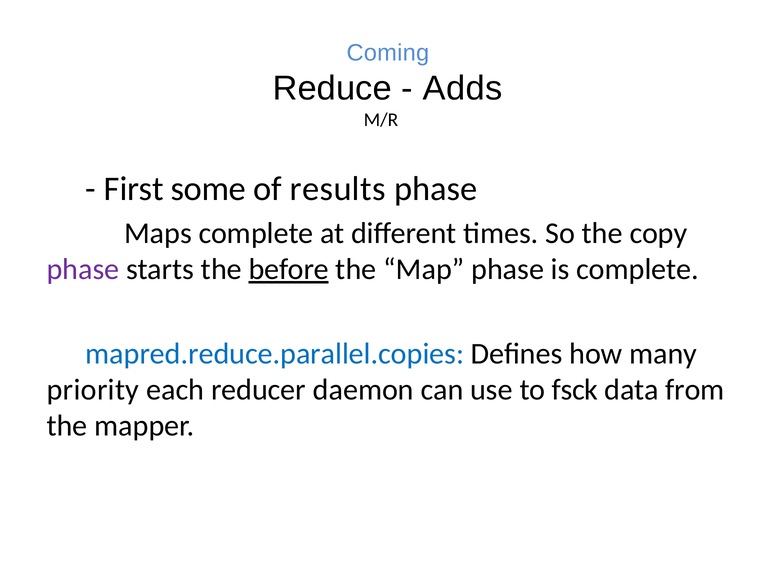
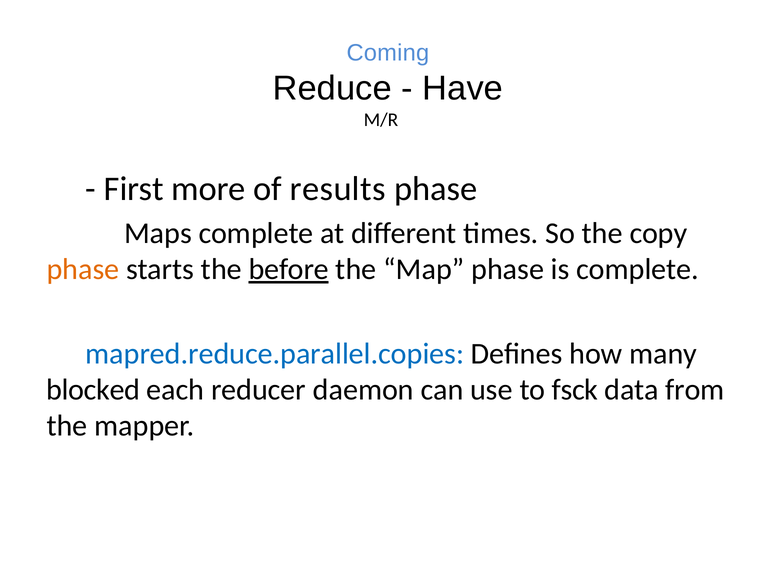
Adds: Adds -> Have (463, 88)
some: some -> more (208, 189)
phase colour: purple -> orange (83, 269)
priority: priority -> blocked (93, 390)
